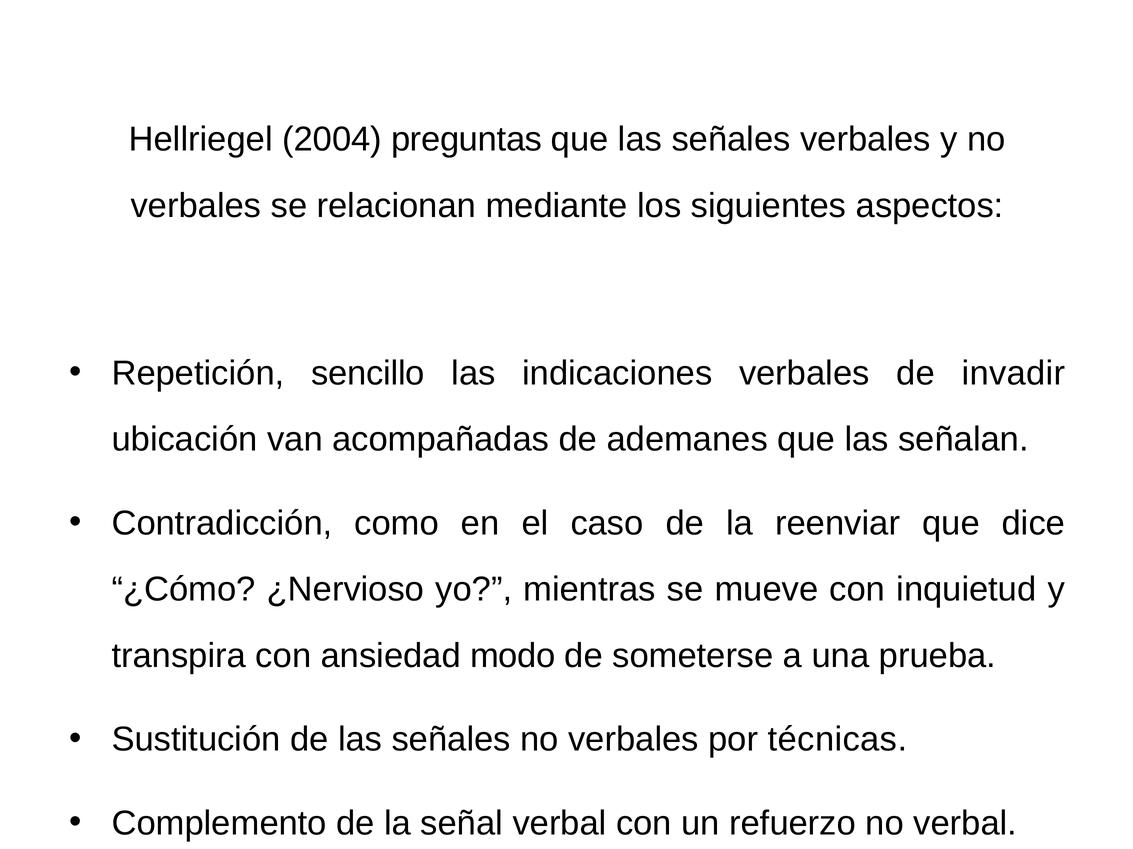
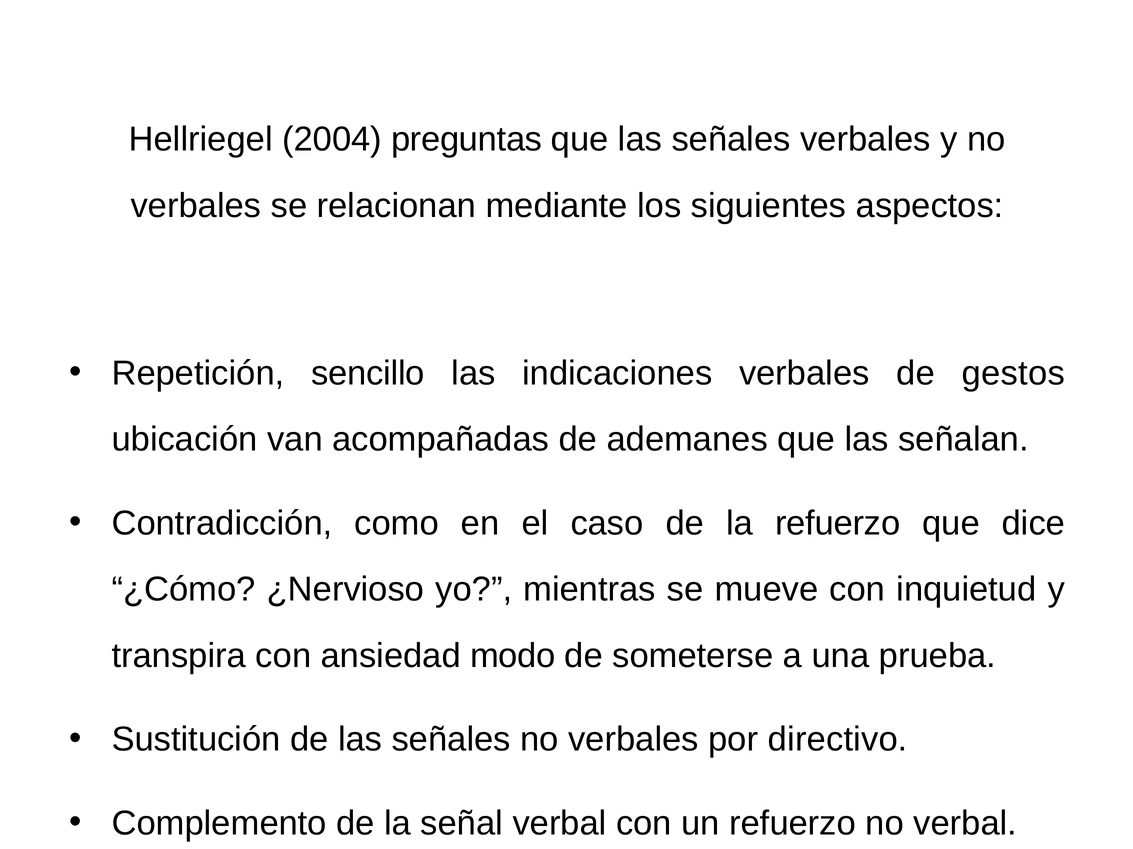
invadir: invadir -> gestos (1013, 373)
la reenviar: reenviar -> refuerzo (838, 524)
técnicas: técnicas -> directivo (838, 740)
